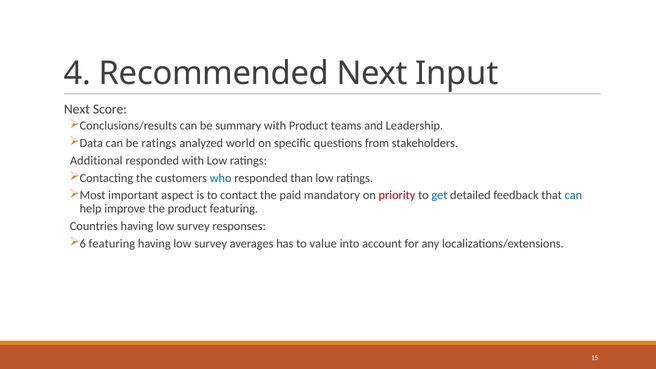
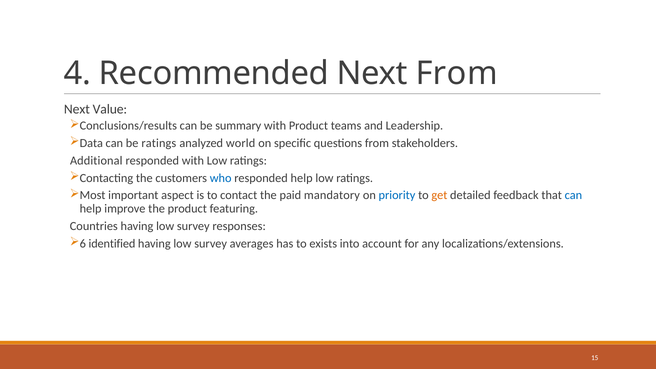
Next Input: Input -> From (457, 73)
Score: Score -> Value (110, 109)
responded than: than -> help (302, 178)
priority colour: red -> blue (397, 195)
get colour: blue -> orange (439, 195)
featuring: featuring -> identified (112, 244)
value: value -> exists (323, 244)
